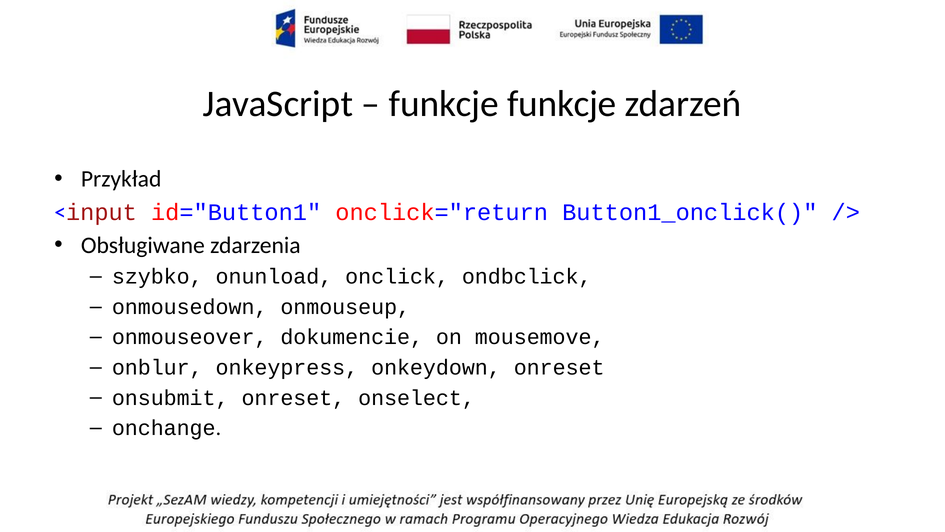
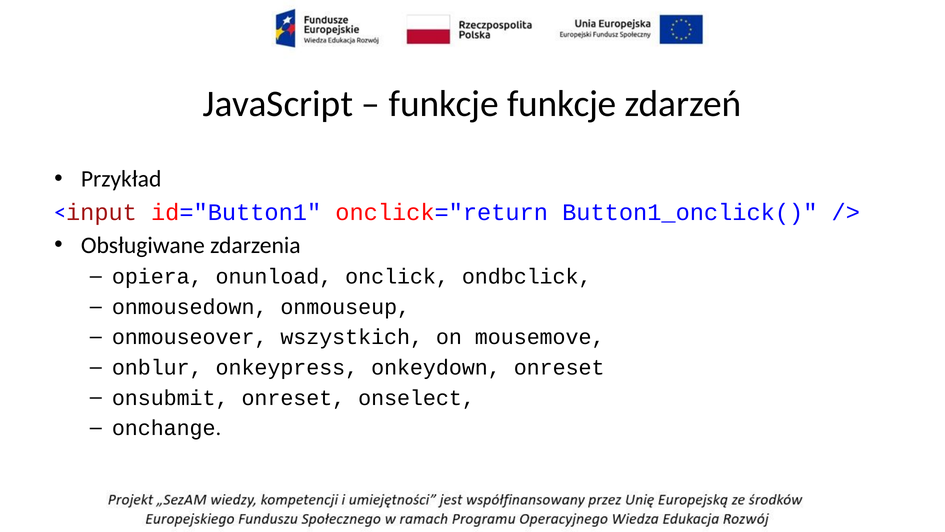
szybko: szybko -> opiera (157, 276)
dokumencie: dokumencie -> wszystkich (352, 337)
